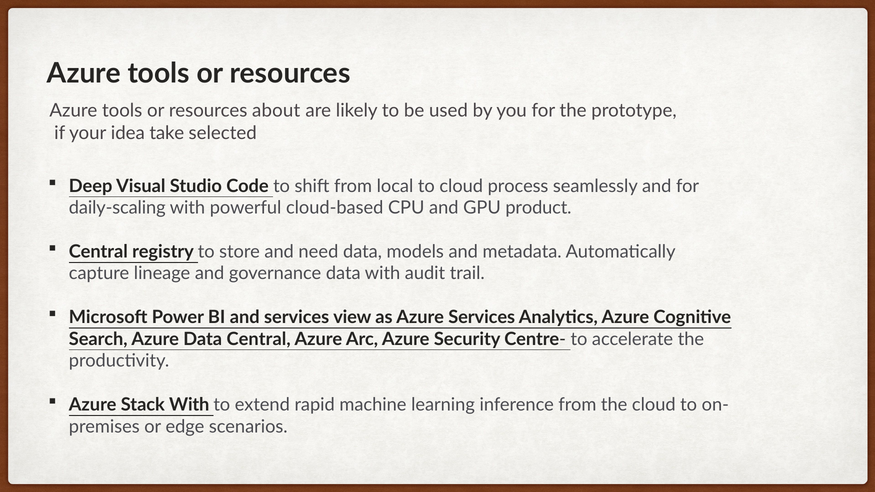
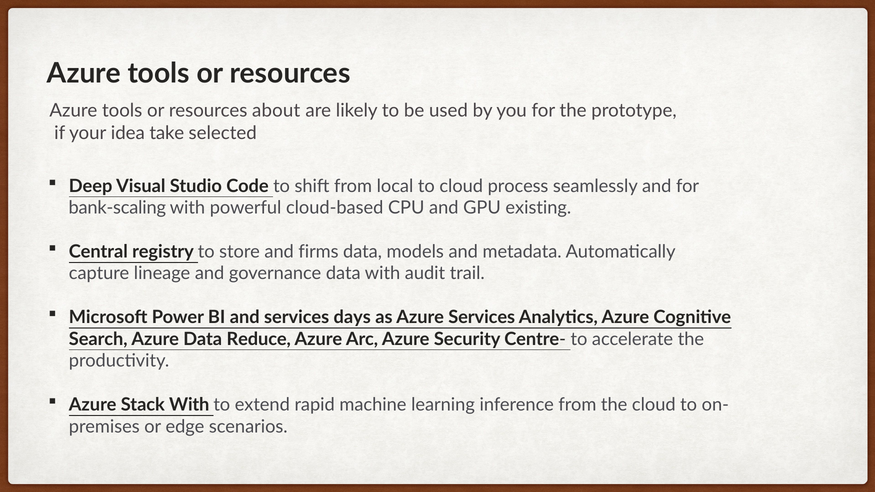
daily-scaling: daily-scaling -> bank-scaling (117, 208)
product: product -> existing (538, 208)
need: need -> firms (319, 252)
view: view -> days (352, 317)
Data Central: Central -> Reduce (259, 339)
